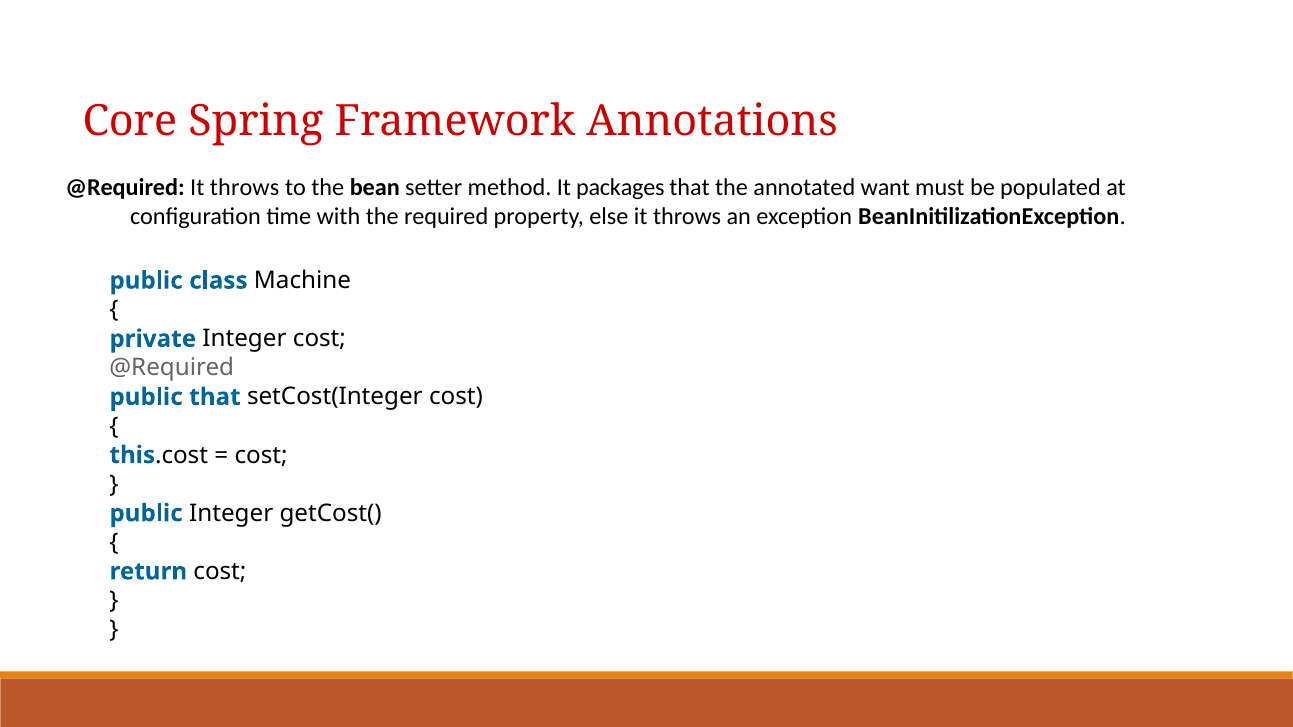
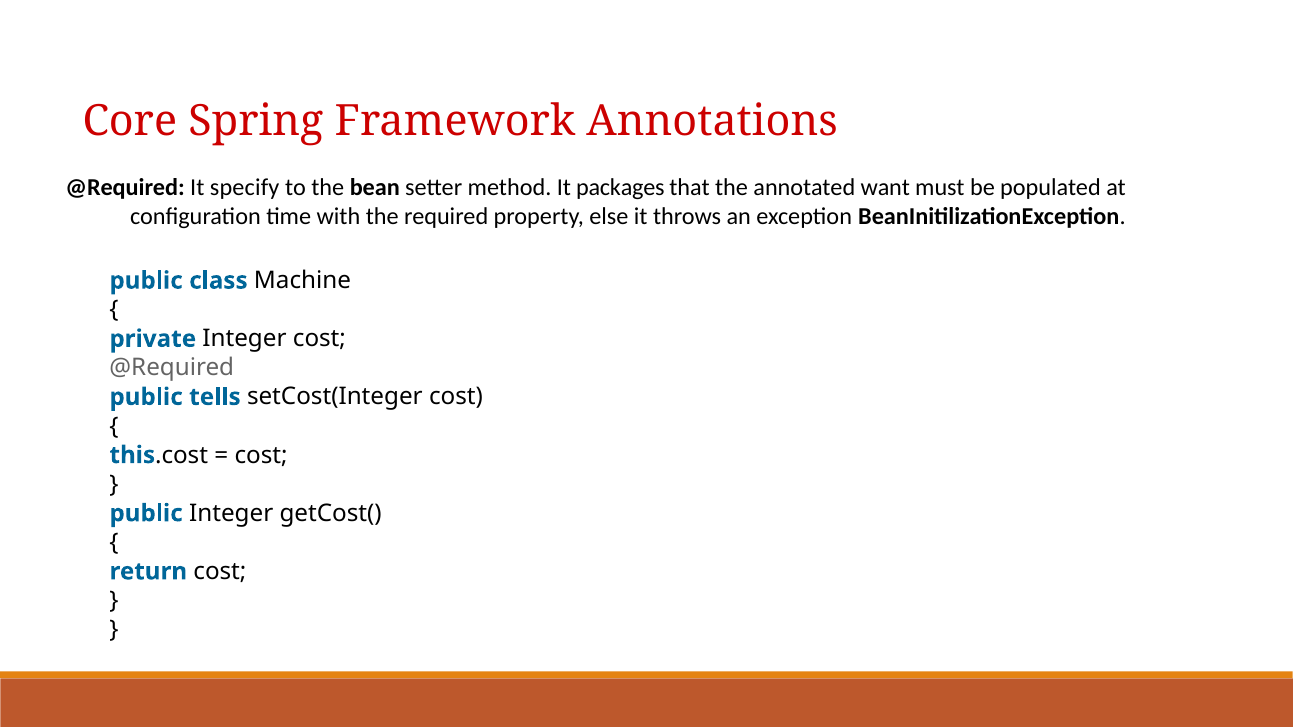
@Required It throws: throws -> specify (245, 188)
public that: that -> tells (215, 397)
